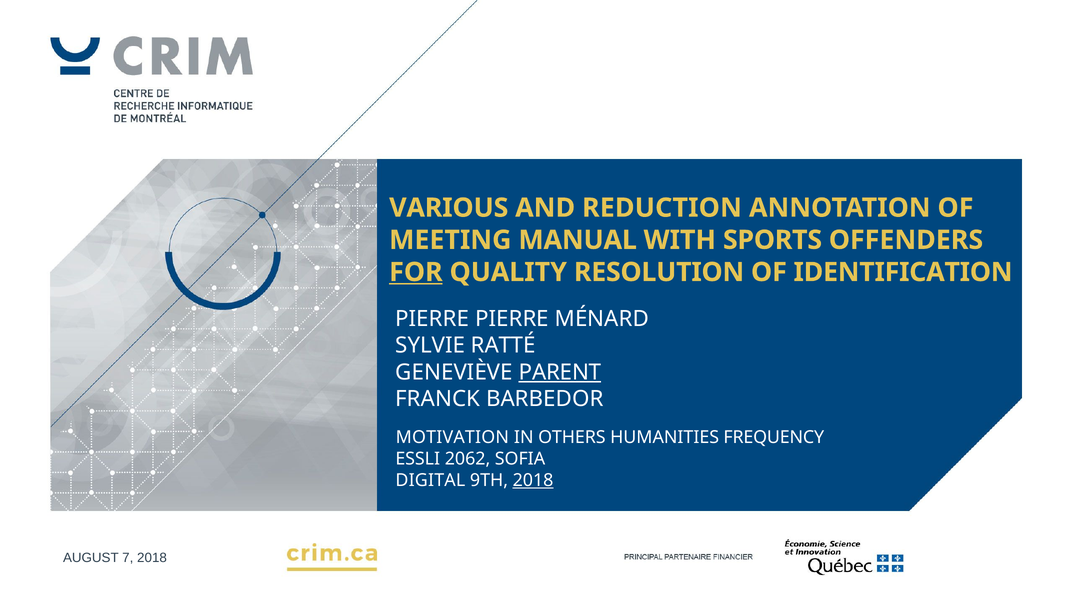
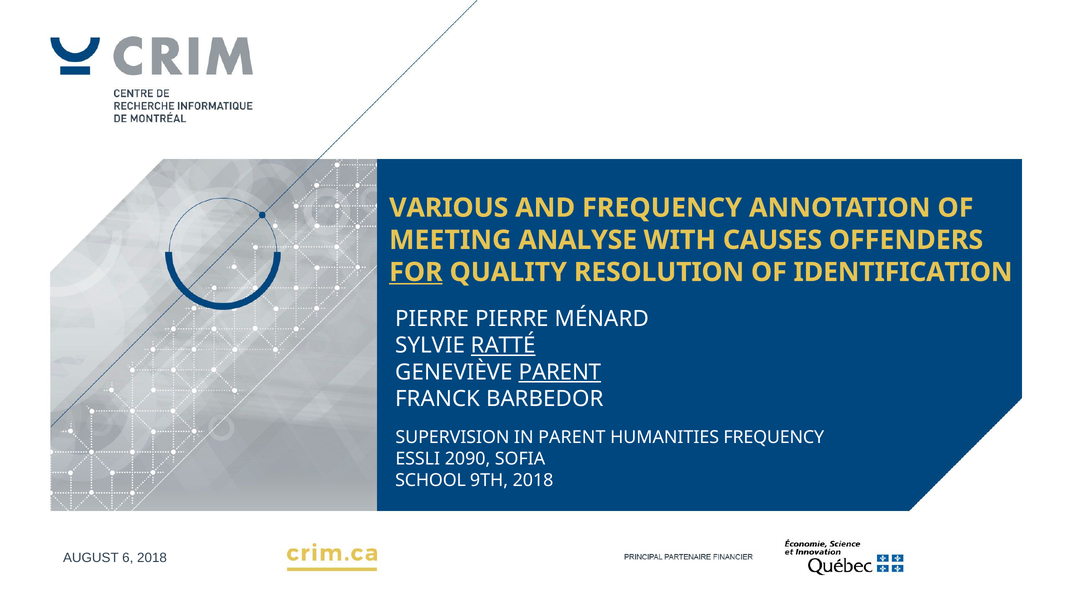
AND REDUCTION: REDUCTION -> FREQUENCY (662, 208)
MANUAL: MANUAL -> ANALYSE (578, 240)
SPORTS: SPORTS -> CAUSES (773, 240)
RATTÉ underline: none -> present (503, 345)
MOTIVATION: MOTIVATION -> SUPERVISION (452, 437)
IN OTHERS: OTHERS -> PARENT (572, 437)
2062: 2062 -> 2090 (468, 459)
DIGITAL: DIGITAL -> SCHOOL (431, 480)
2018 underline: present -> none (533, 480)
7: 7 -> 6 (128, 558)
